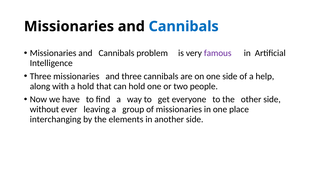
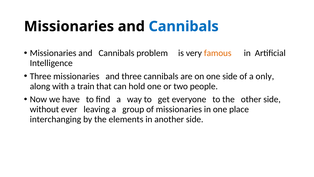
famous colour: purple -> orange (218, 53)
help: help -> only (265, 76)
a hold: hold -> train (86, 86)
